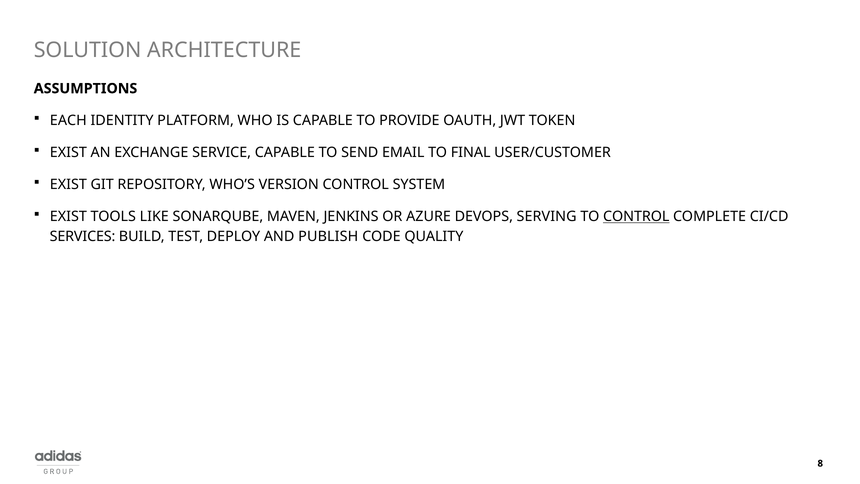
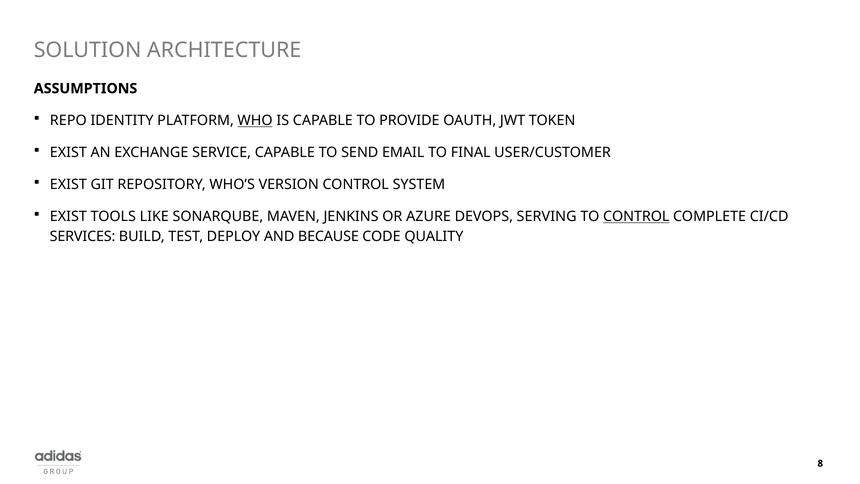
EACH: EACH -> REPO (68, 120)
WHO underline: none -> present (255, 120)
PUBLISH: PUBLISH -> BECAUSE (328, 237)
